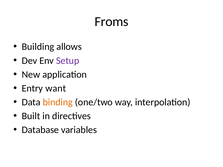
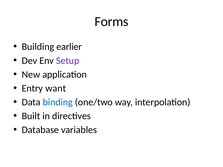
Froms: Froms -> Forms (112, 22)
allows: allows -> earlier (69, 47)
binding colour: orange -> blue (58, 102)
